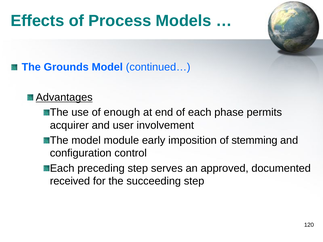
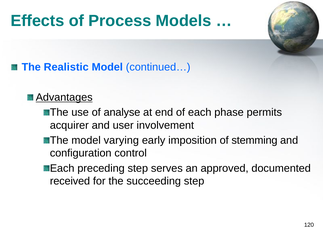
Grounds: Grounds -> Realistic (66, 67)
enough: enough -> analyse (122, 112)
module: module -> varying (121, 140)
